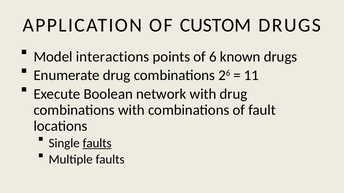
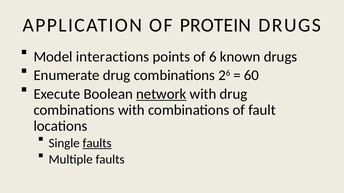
CUSTOM: CUSTOM -> PROTEIN (215, 25)
11: 11 -> 60 (251, 76)
network underline: none -> present (161, 94)
